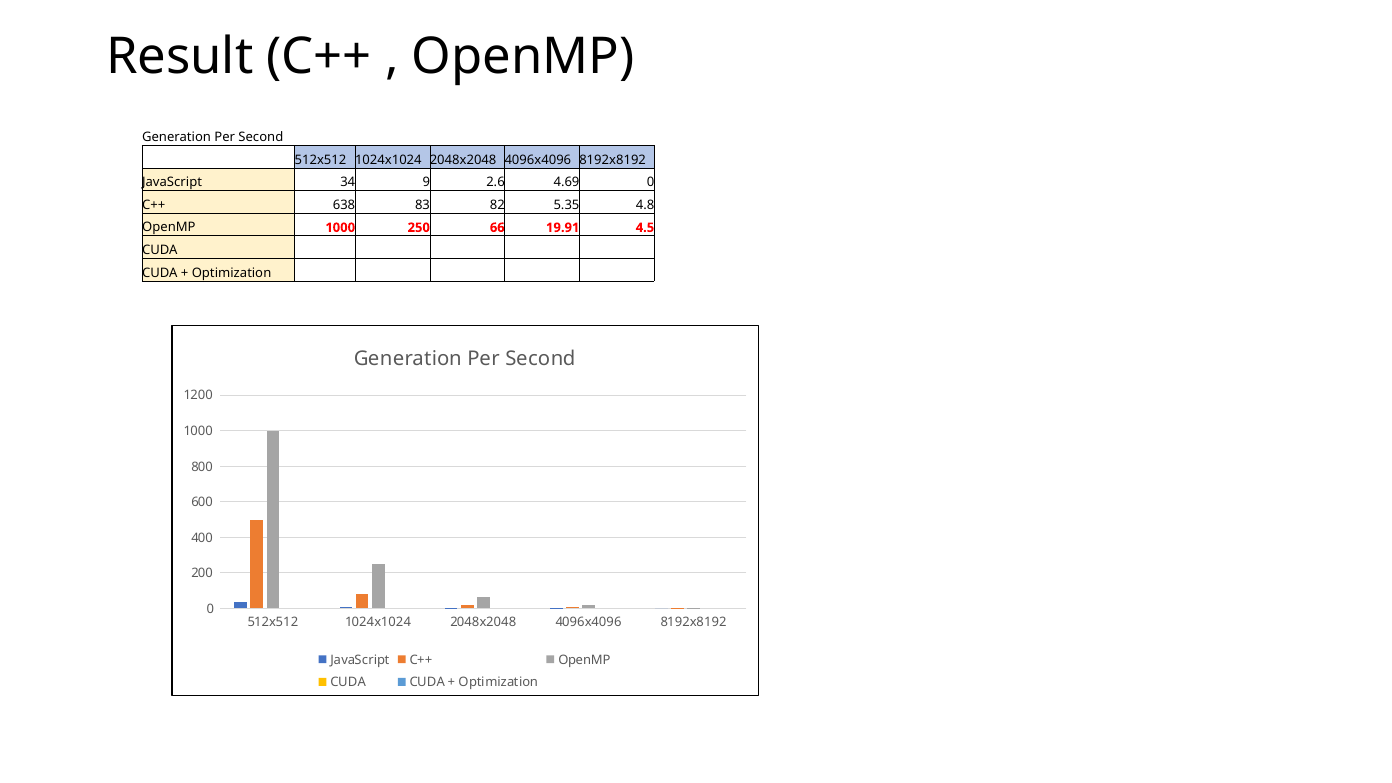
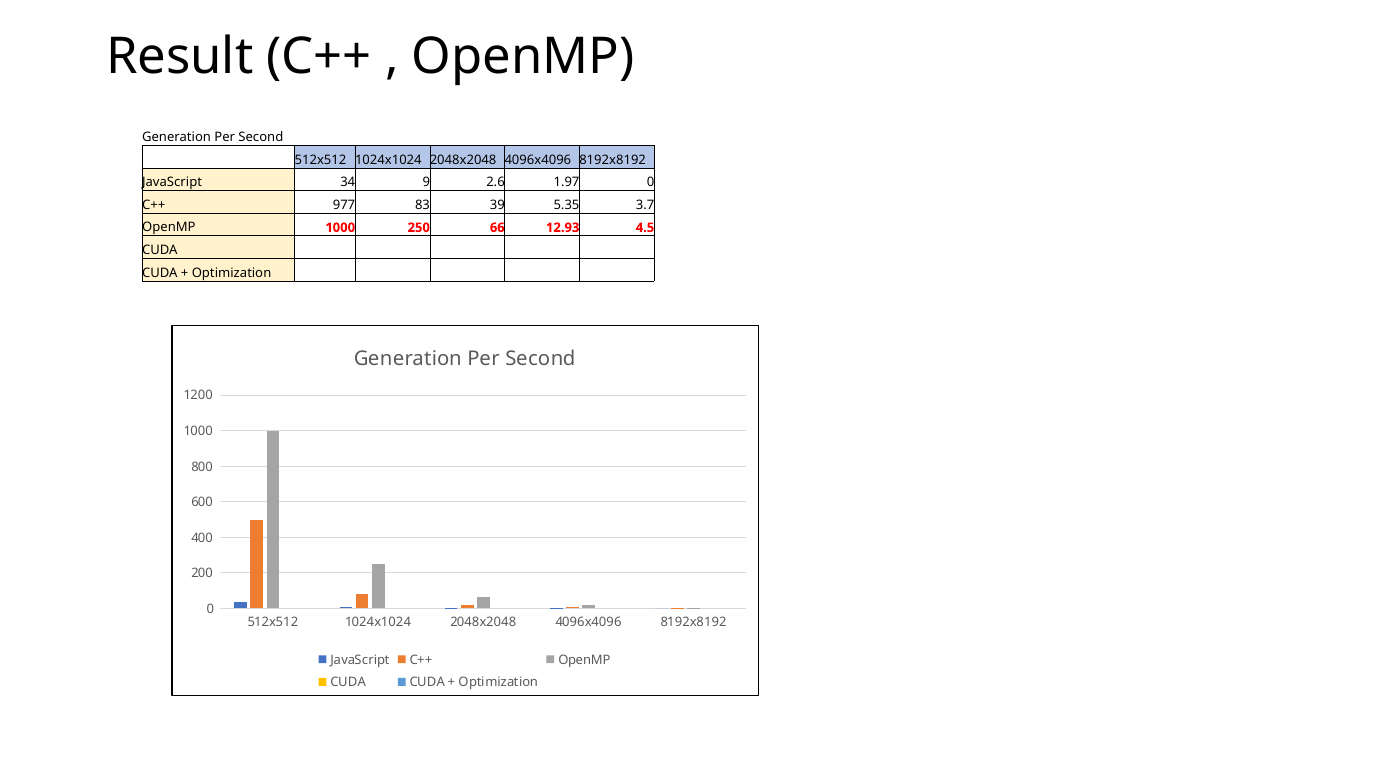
4.69: 4.69 -> 1.97 (567, 182)
638: 638 -> 977 (344, 205)
82: 82 -> 39 (497, 205)
4.8: 4.8 -> 3.7 (645, 205)
19.91: 19.91 -> 12.93 (563, 228)
